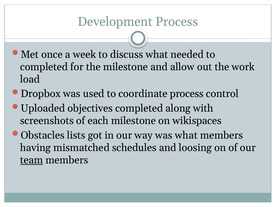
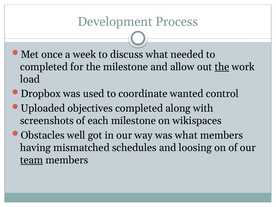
the underline: none -> present (222, 67)
coordinate process: process -> wanted (187, 94)
lists: lists -> well (76, 135)
